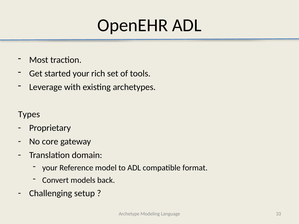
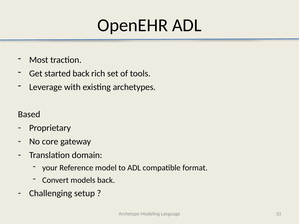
started your: your -> back (81, 74)
Types: Types -> Based (29, 114)
